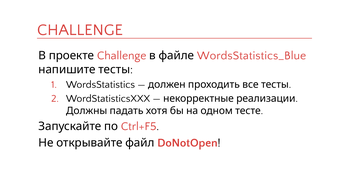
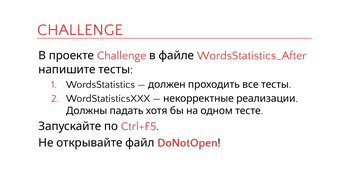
WordsStatistics_Blue: WordsStatistics_Blue -> WordsStatistics_After (252, 56)
